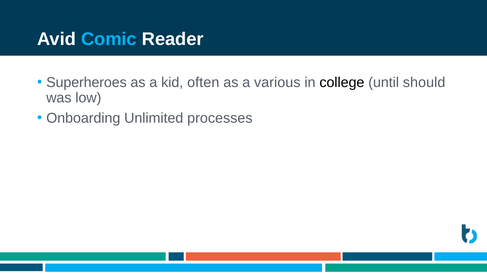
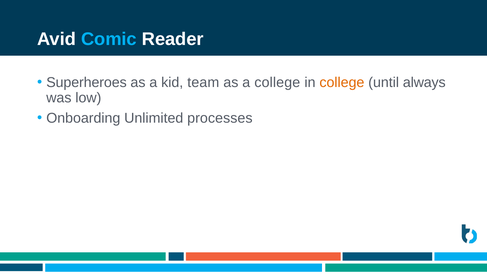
often: often -> team (203, 82)
a various: various -> college (277, 82)
college colour: black -> orange (342, 82)
should: should -> always (424, 82)
